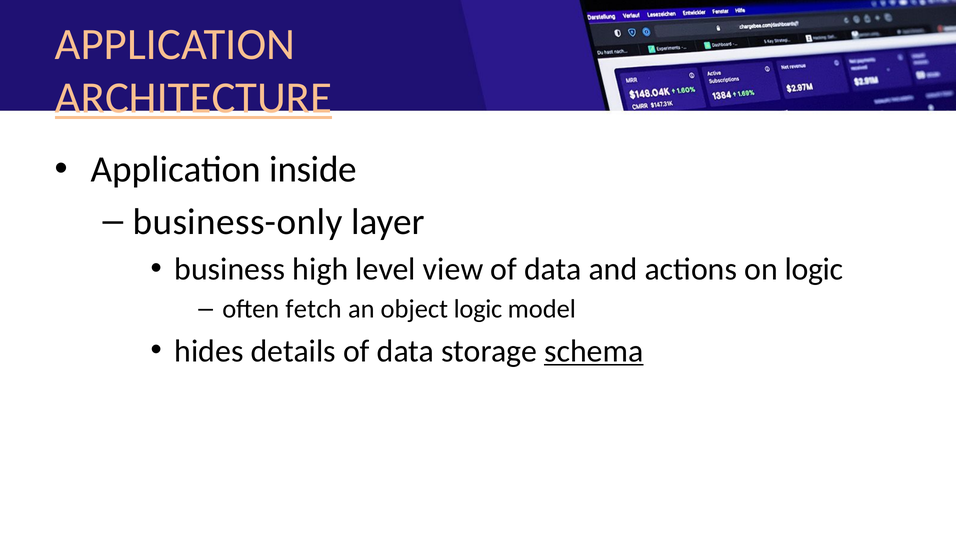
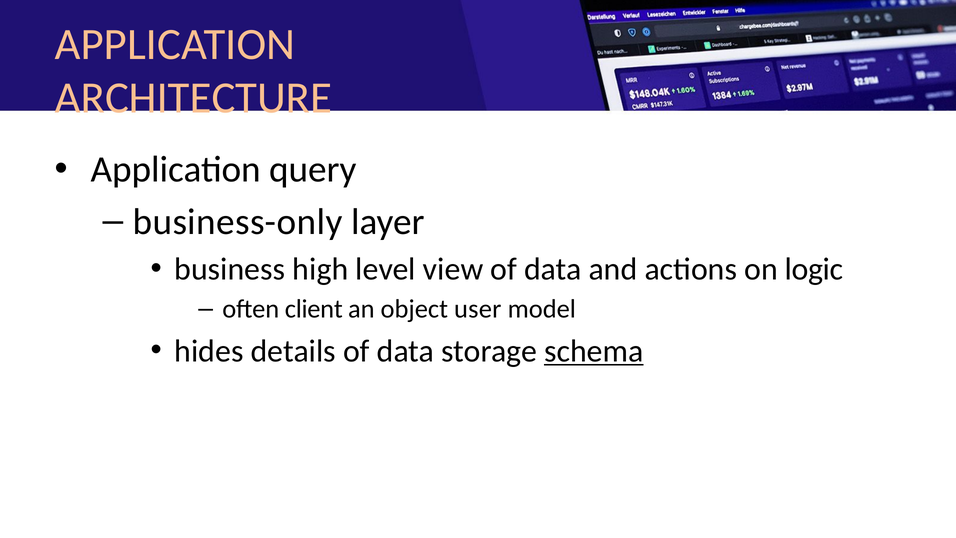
ARCHITECTURE underline: present -> none (193, 98)
inside: inside -> query (313, 170)
fetch: fetch -> client (314, 309)
object logic: logic -> user (478, 309)
